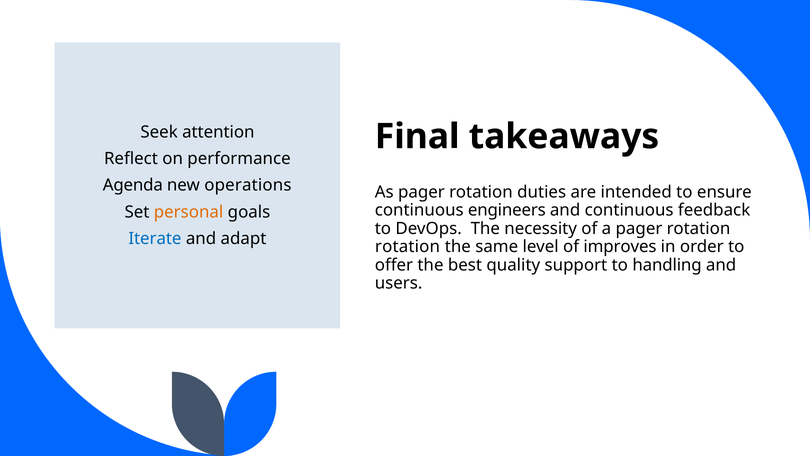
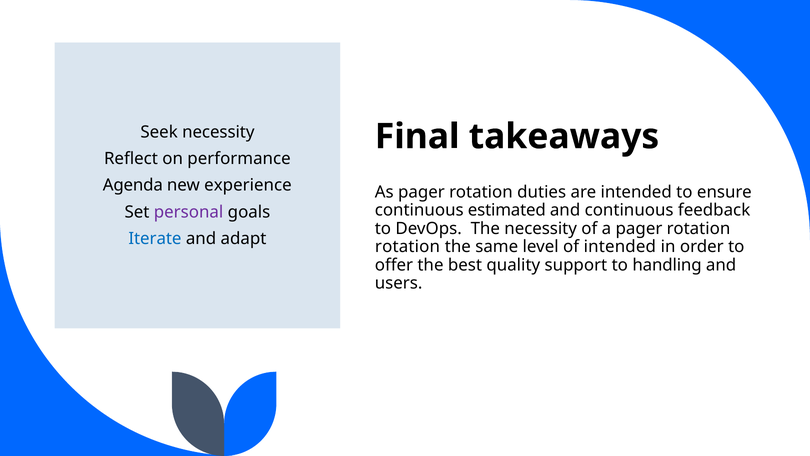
Seek attention: attention -> necessity (218, 132)
operations: operations -> experience (248, 185)
engineers: engineers -> estimated (507, 210)
personal colour: orange -> purple (189, 212)
of improves: improves -> intended (620, 247)
